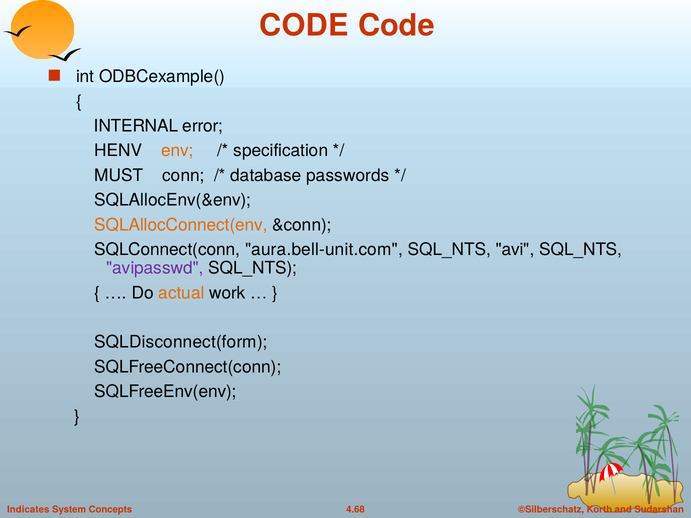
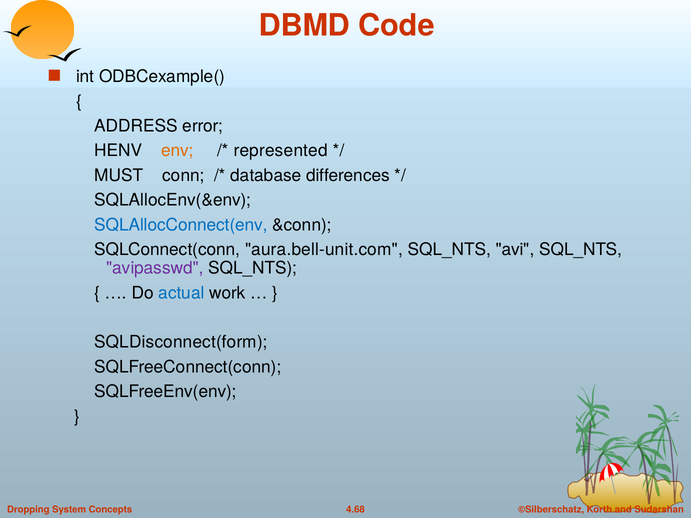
CODE: CODE -> DBMD (304, 26)
INTERNAL: INTERNAL -> ADDRESS (136, 126)
specification: specification -> represented (281, 151)
passwords: passwords -> differences (348, 176)
SQLAllocConnect(env colour: orange -> blue (181, 225)
actual colour: orange -> blue (181, 293)
Indicates: Indicates -> Dropping (28, 510)
